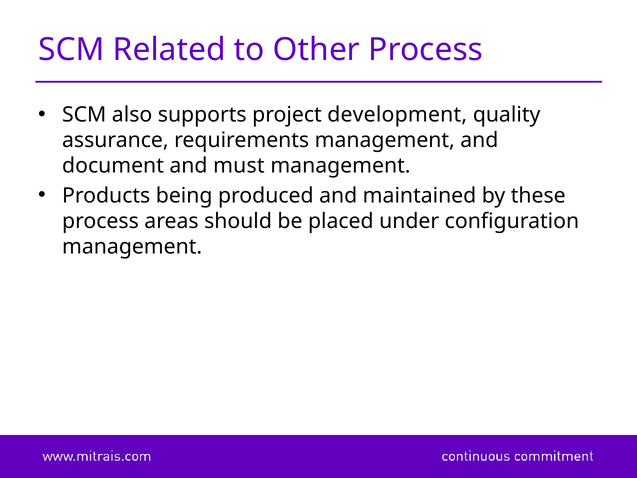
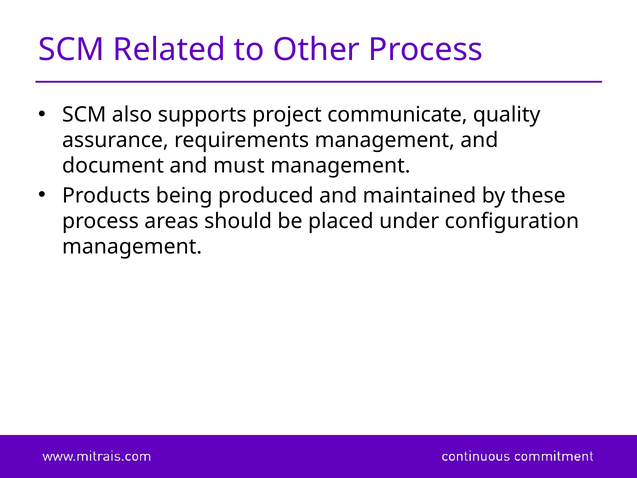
development: development -> communicate (397, 115)
